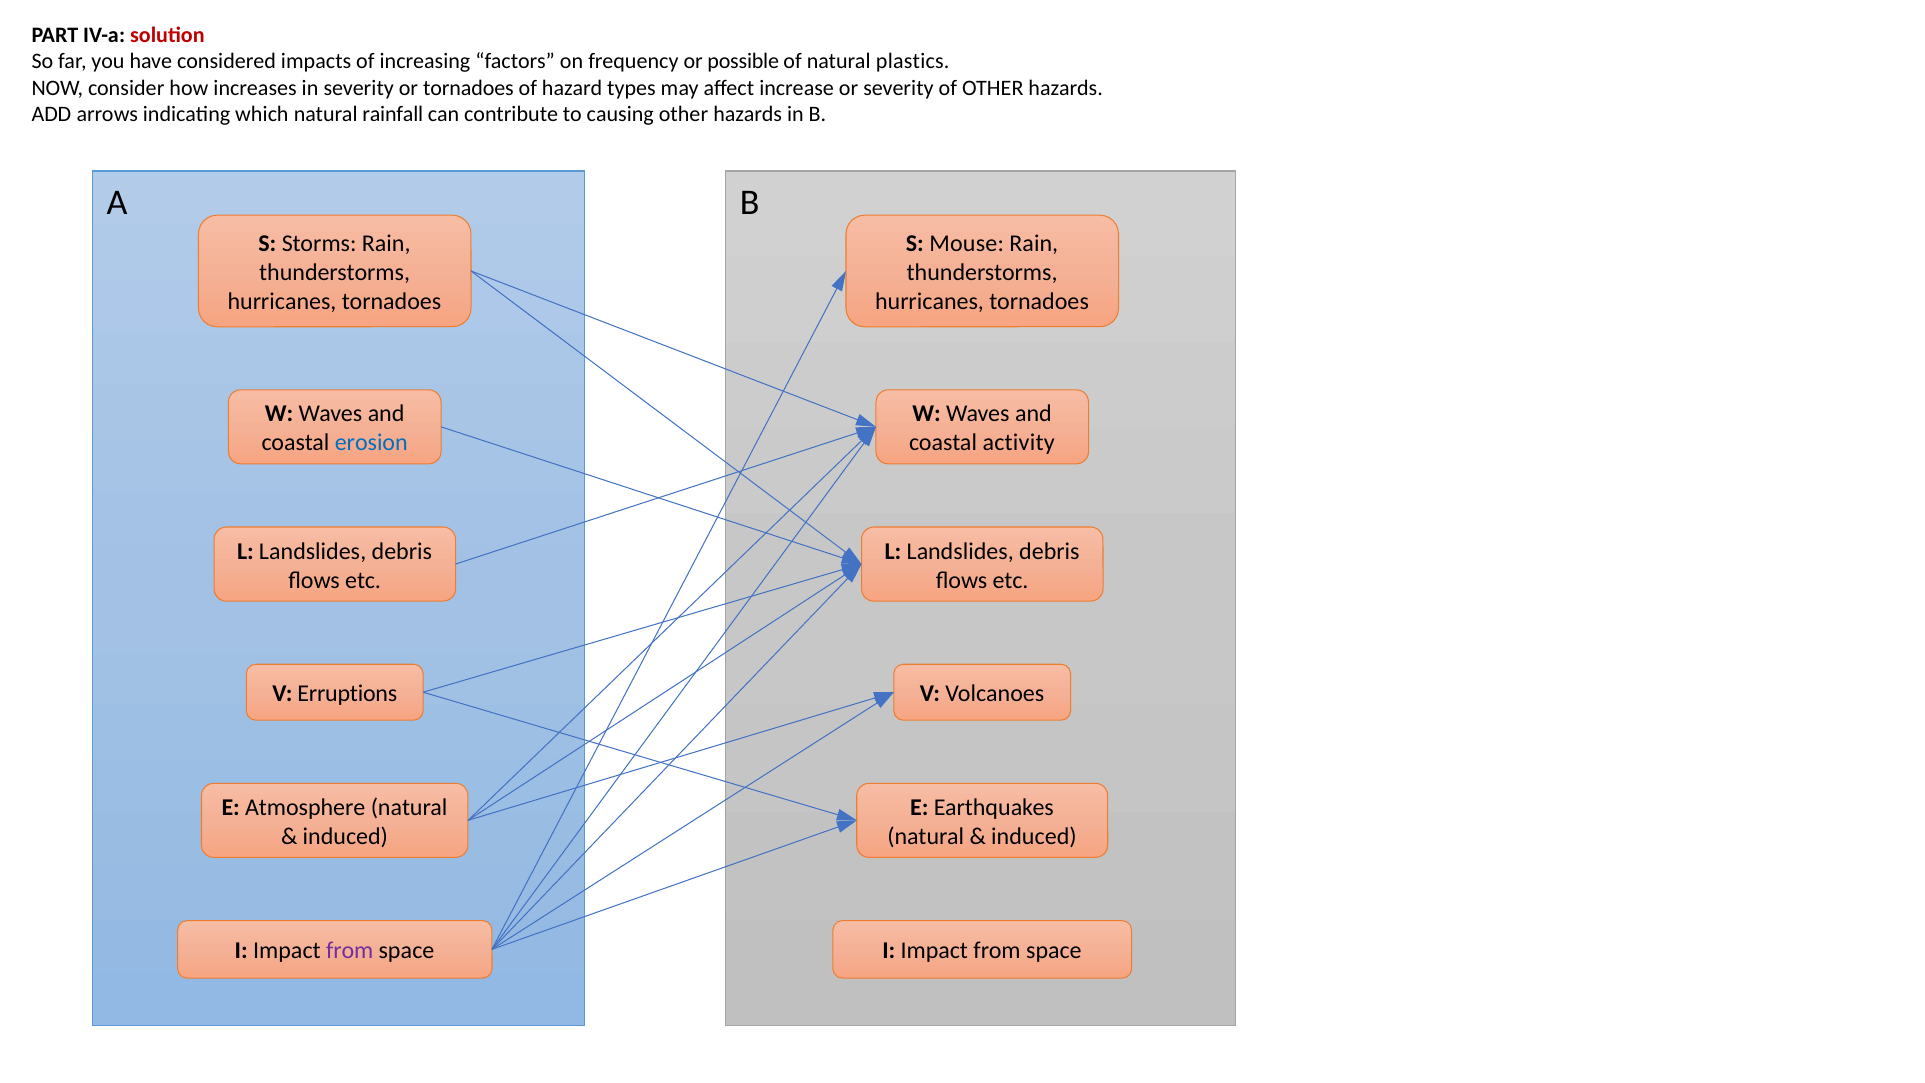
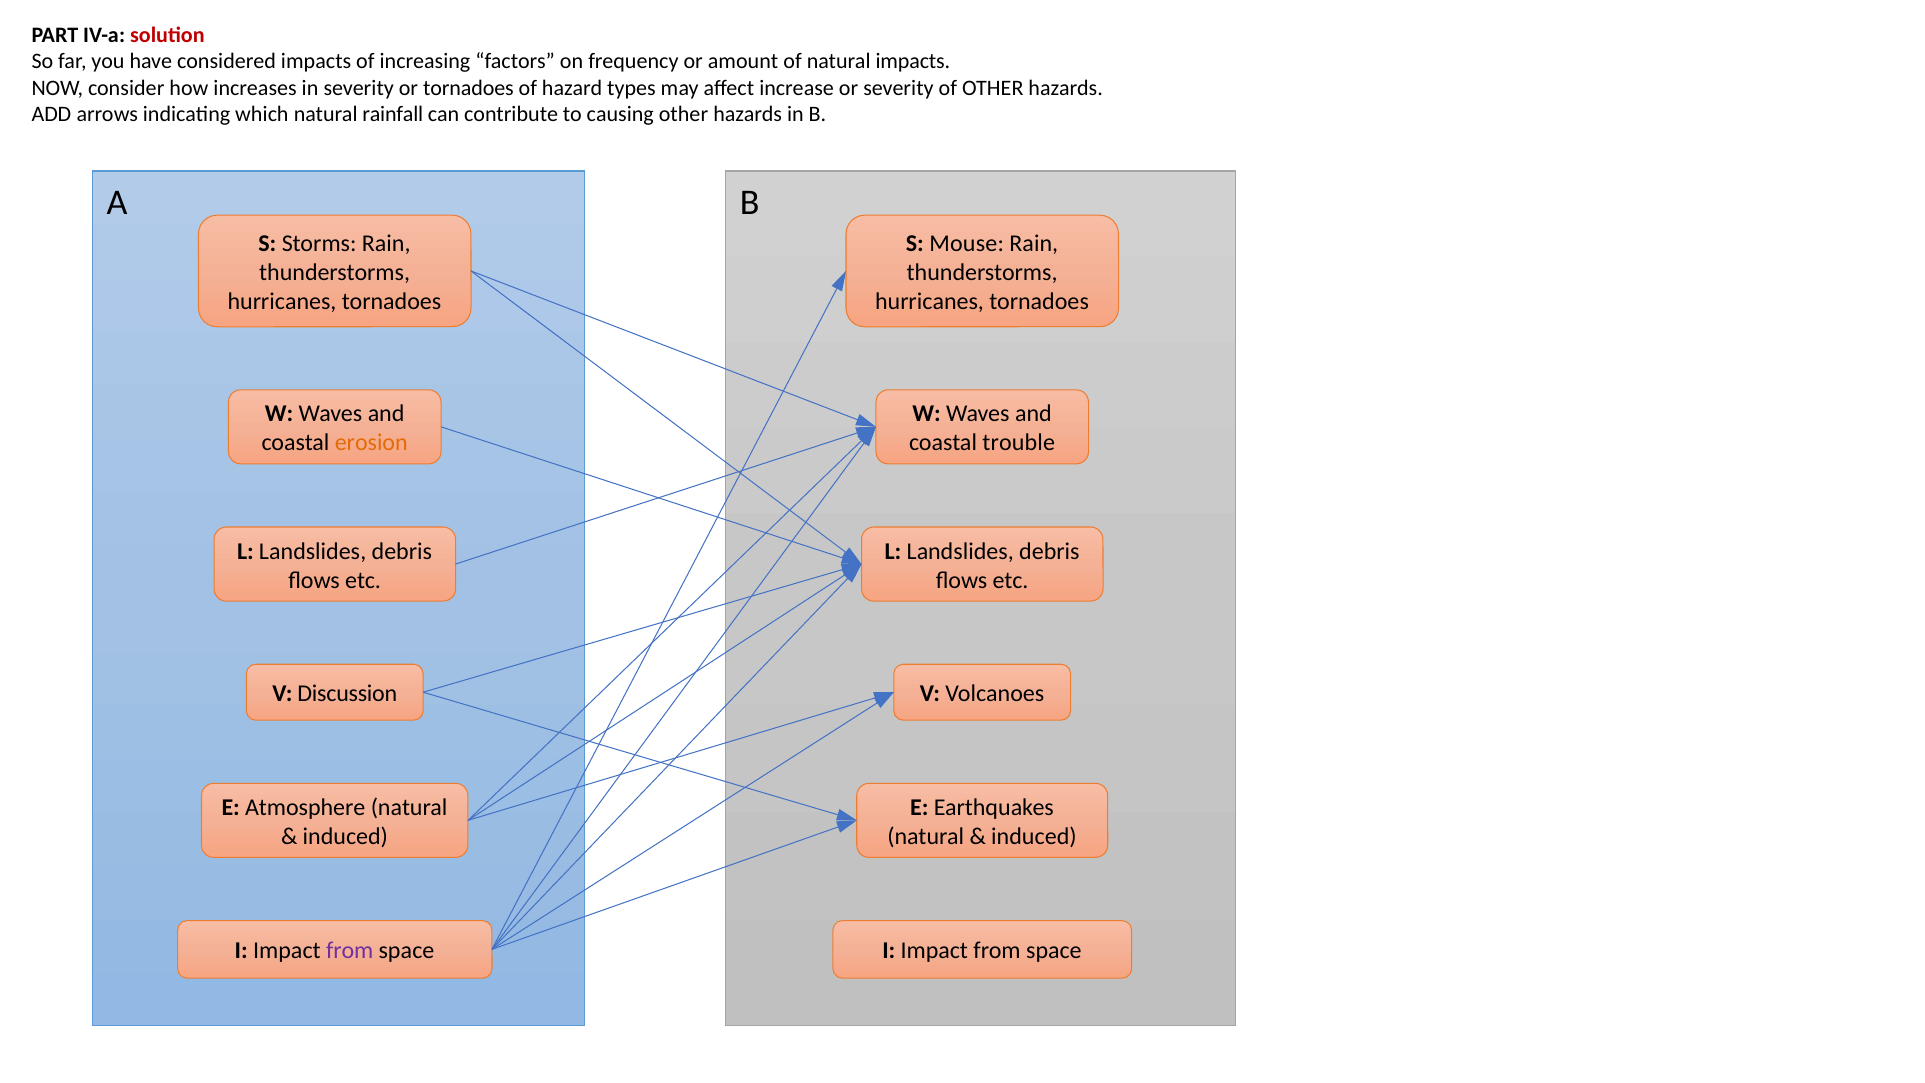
possible: possible -> amount (743, 61)
natural plastics: plastics -> impacts (913, 61)
erosion colour: blue -> orange (371, 443)
activity: activity -> trouble (1019, 443)
Erruptions: Erruptions -> Discussion (347, 694)
